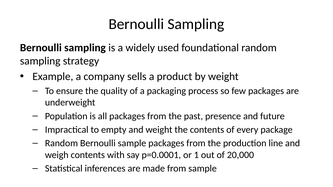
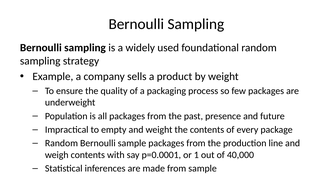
20,000: 20,000 -> 40,000 (240, 155)
